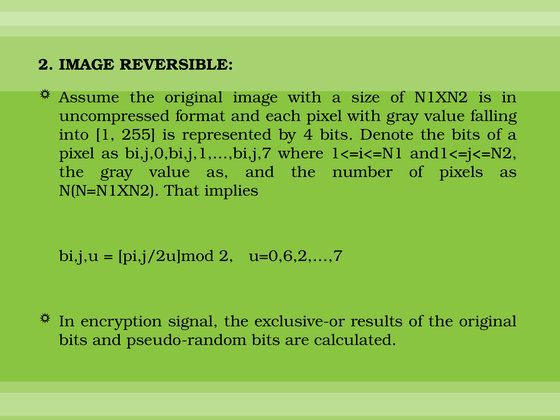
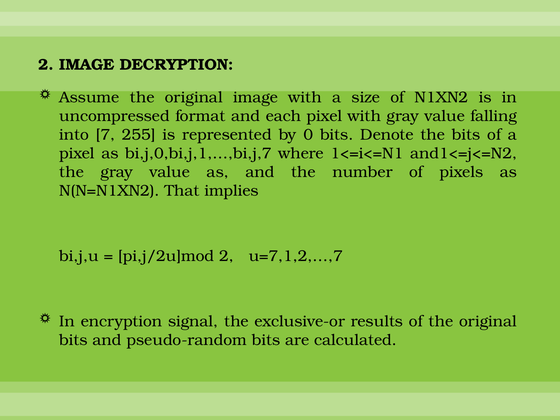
REVERSIBLE: REVERSIBLE -> DECRYPTION (177, 65)
1: 1 -> 7 (105, 135)
4: 4 -> 0 (308, 135)
u=0,6,2,…,7: u=0,6,2,…,7 -> u=7,1,2,…,7 (296, 256)
